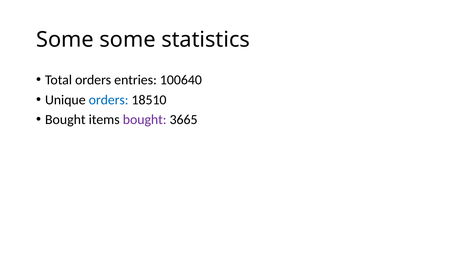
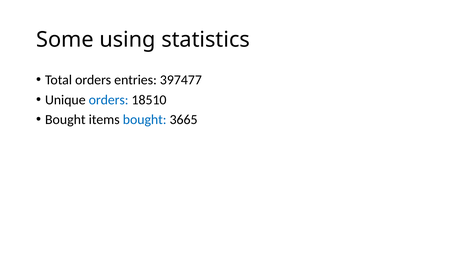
Some some: some -> using (128, 40)
100640: 100640 -> 397477 (181, 80)
bought colour: purple -> blue (145, 120)
